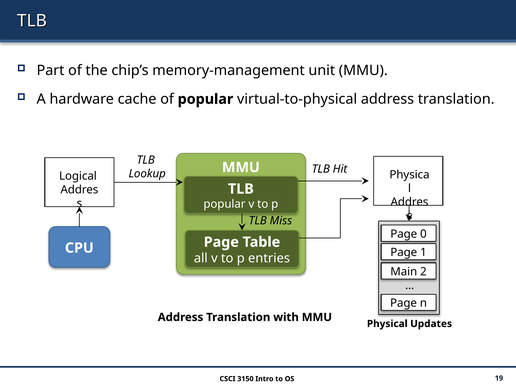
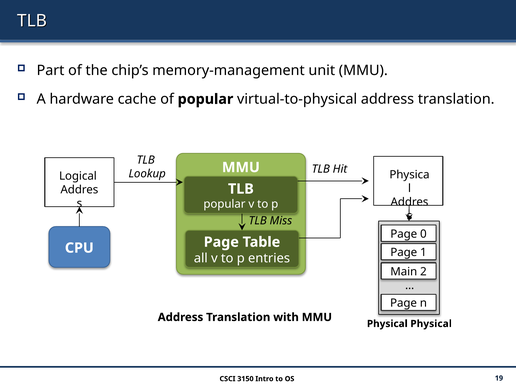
Physical Updates: Updates -> Physical (431, 324)
